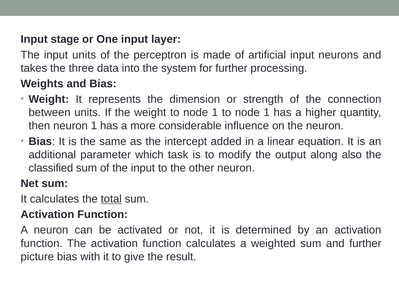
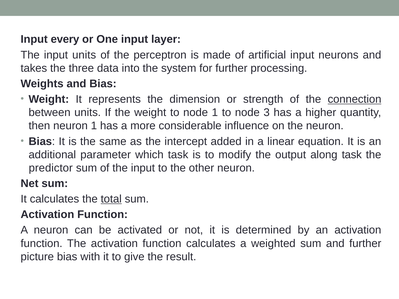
stage: stage -> every (65, 39)
connection underline: none -> present (355, 99)
1 to node 1: 1 -> 3 (267, 113)
along also: also -> task (352, 155)
classified: classified -> predictor (51, 168)
